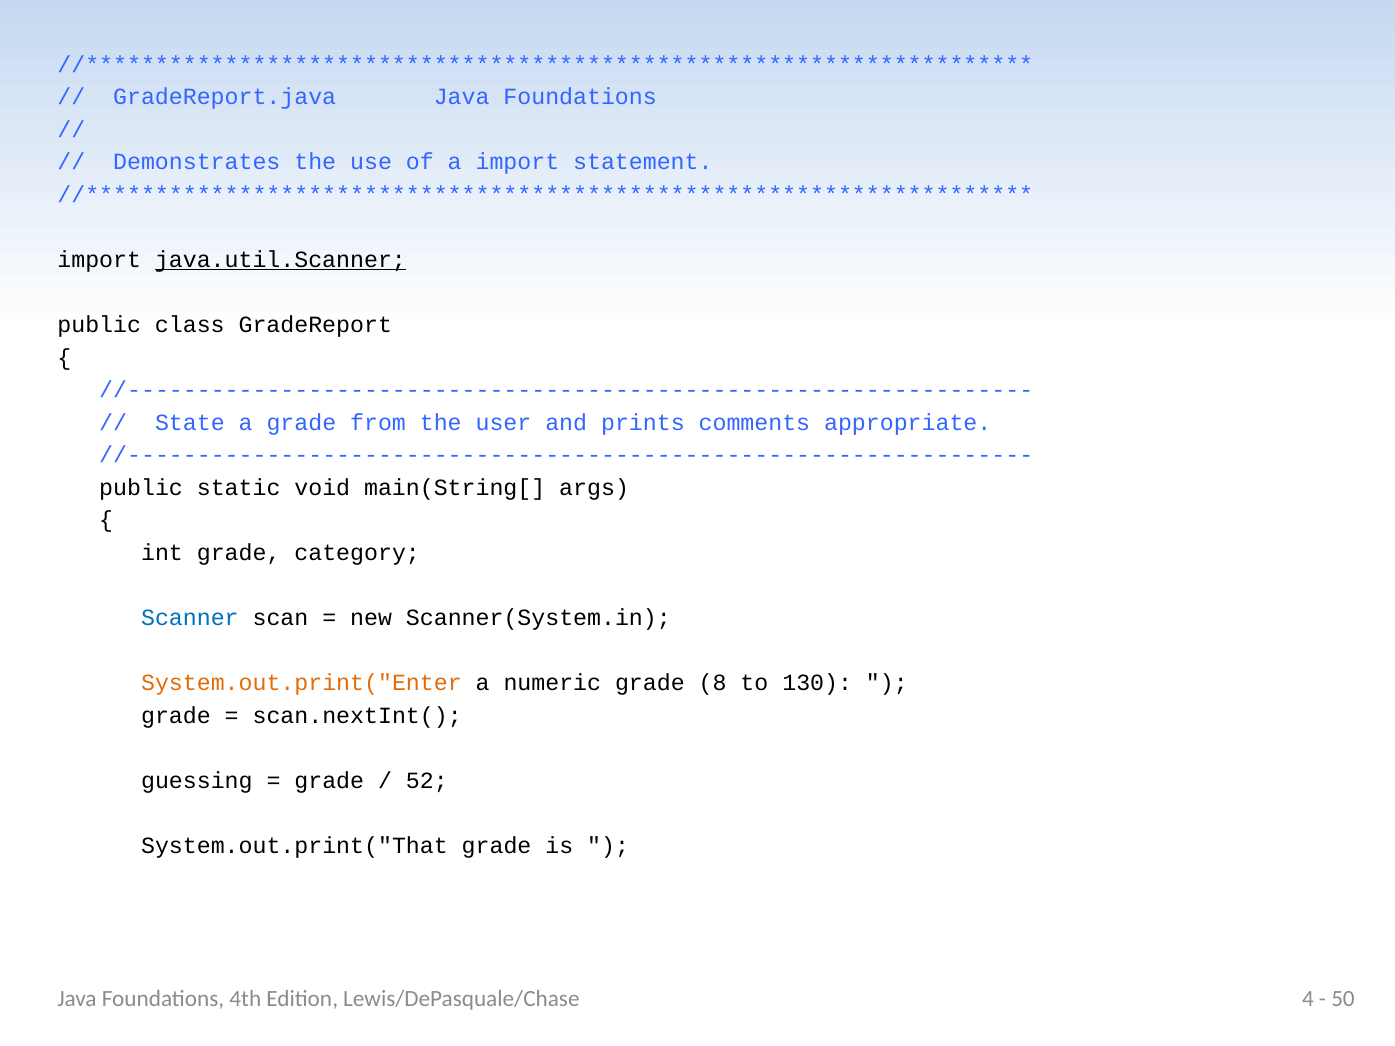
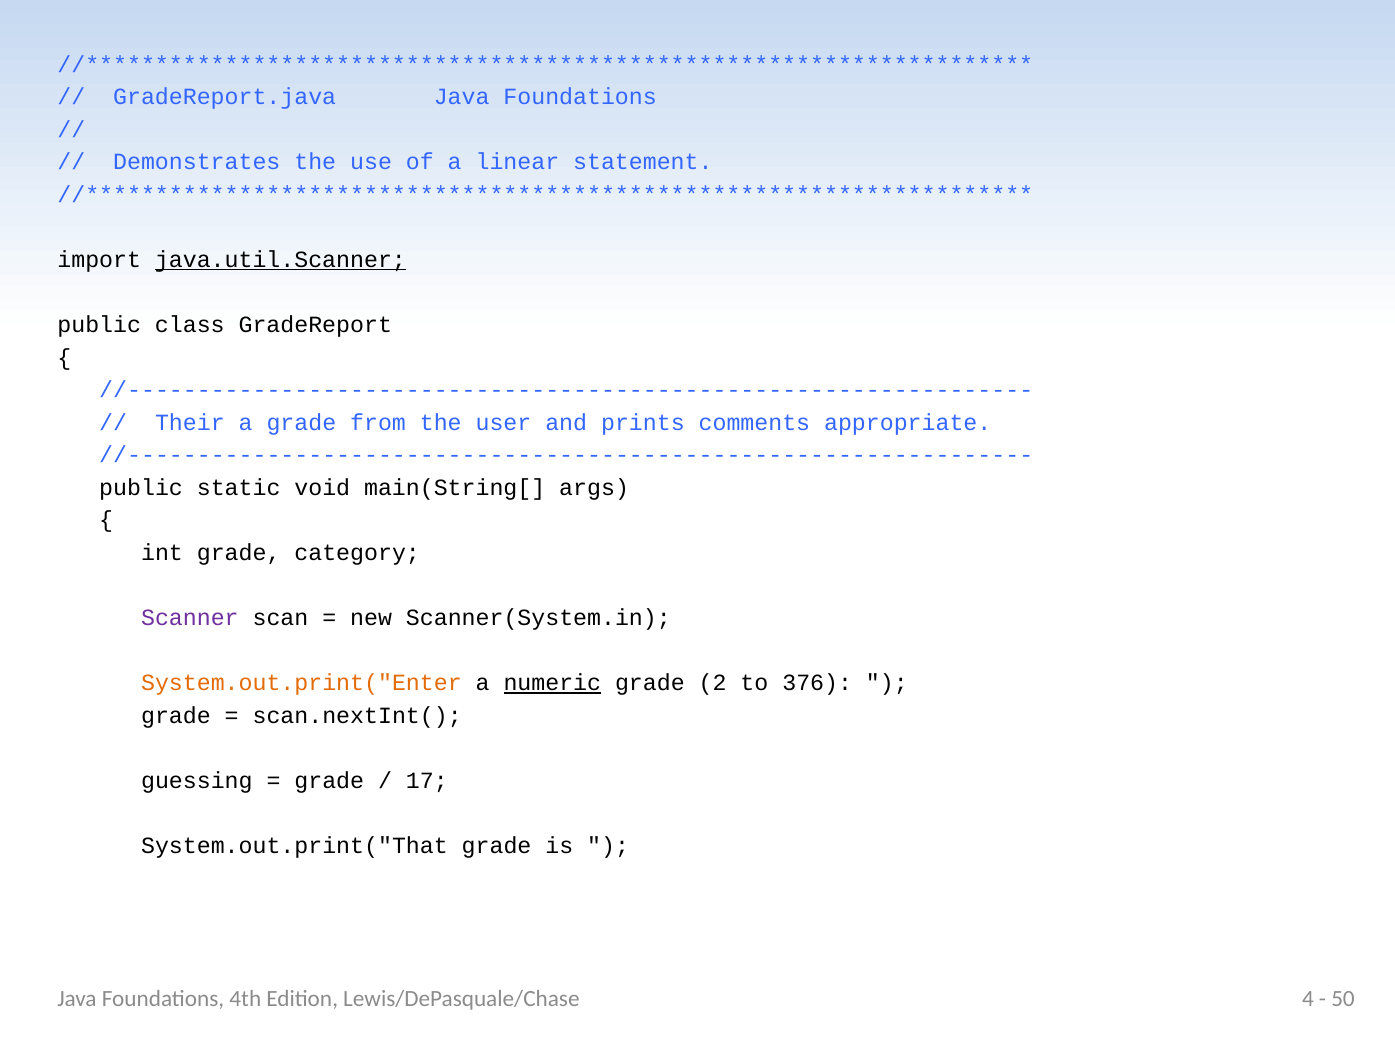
a import: import -> linear (517, 162)
State: State -> Their (190, 423)
Scanner colour: blue -> purple (190, 618)
numeric underline: none -> present (552, 683)
8: 8 -> 2 (713, 683)
130: 130 -> 376 (817, 683)
52: 52 -> 17 (427, 781)
